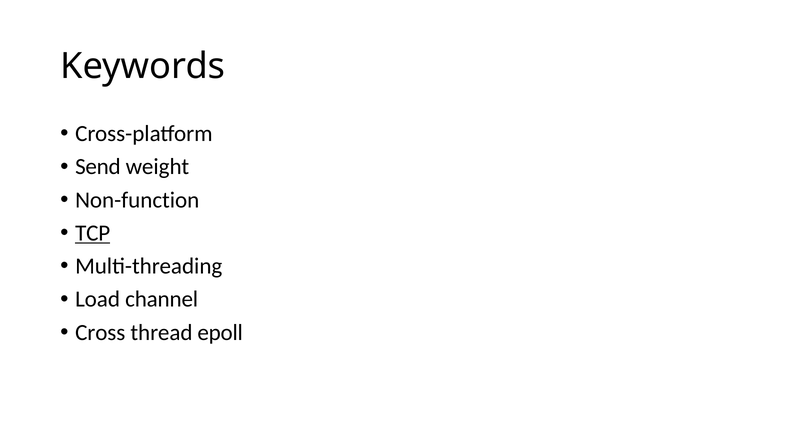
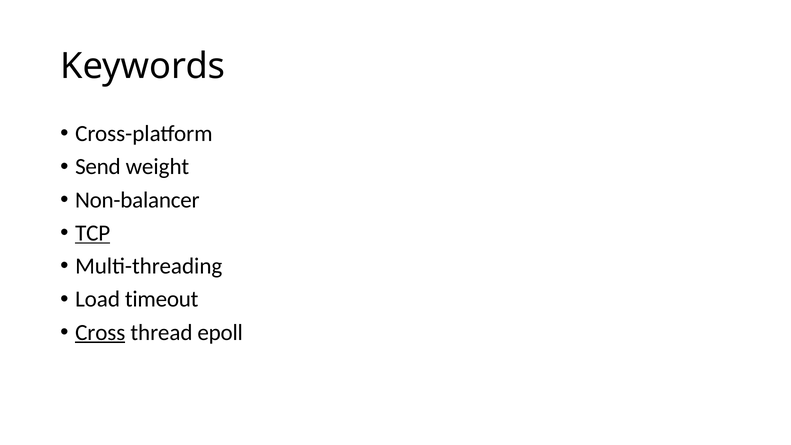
Non-function: Non-function -> Non-balancer (137, 200)
channel: channel -> timeout (162, 299)
Cross underline: none -> present (100, 332)
